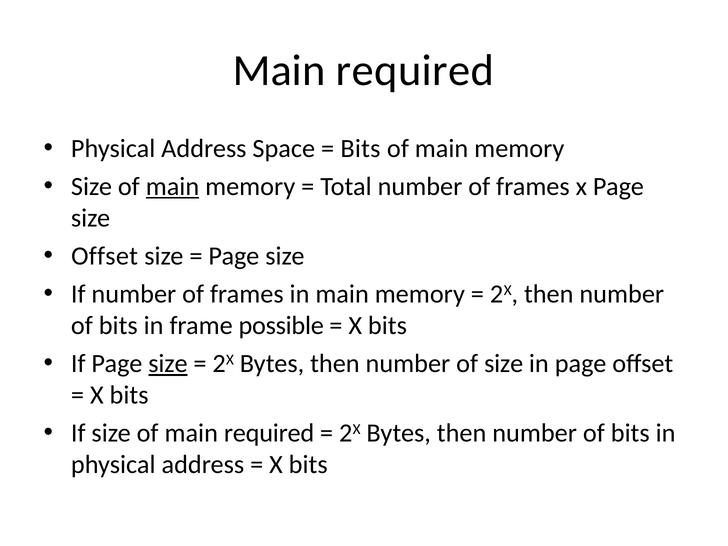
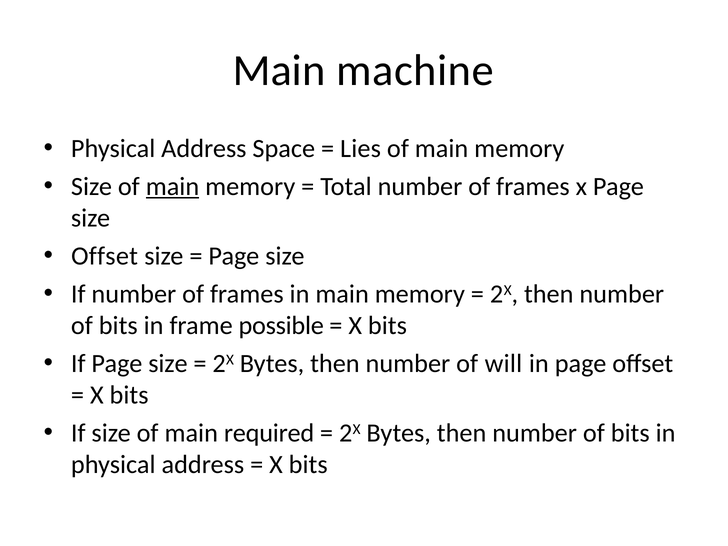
required: required -> machine (415, 70)
Bits: Bits -> Lies (361, 149)
size underline: present -> none (168, 364)
of size: size -> will (503, 364)
